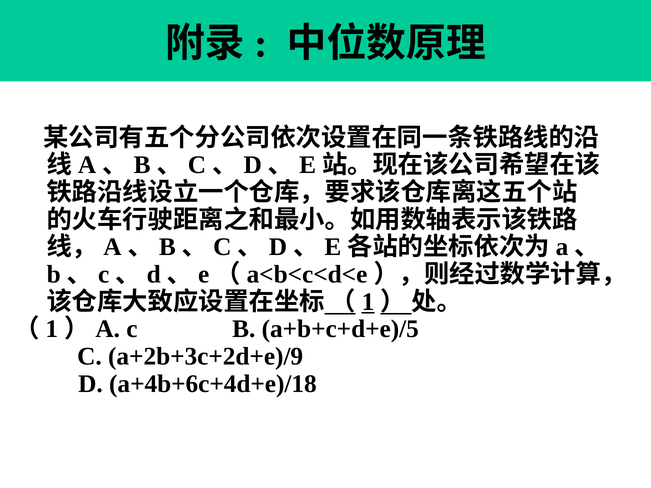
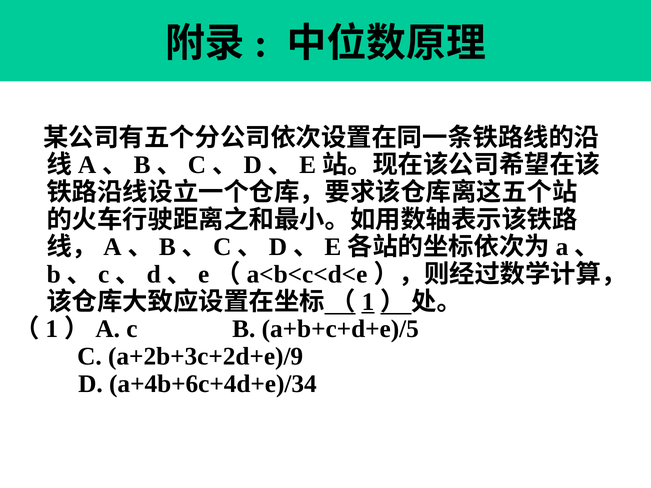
a+4b+6c+4d+e)/18: a+4b+6c+4d+e)/18 -> a+4b+6c+4d+e)/34 (213, 384)
